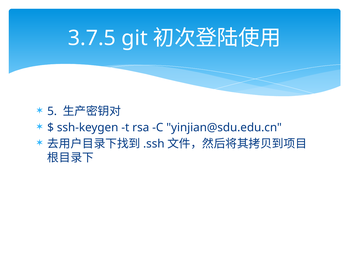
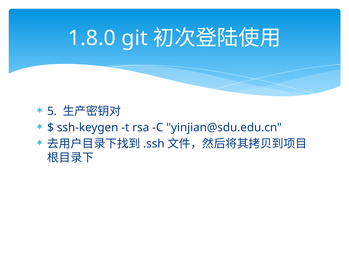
3.7.5: 3.7.5 -> 1.8.0 (92, 38)
